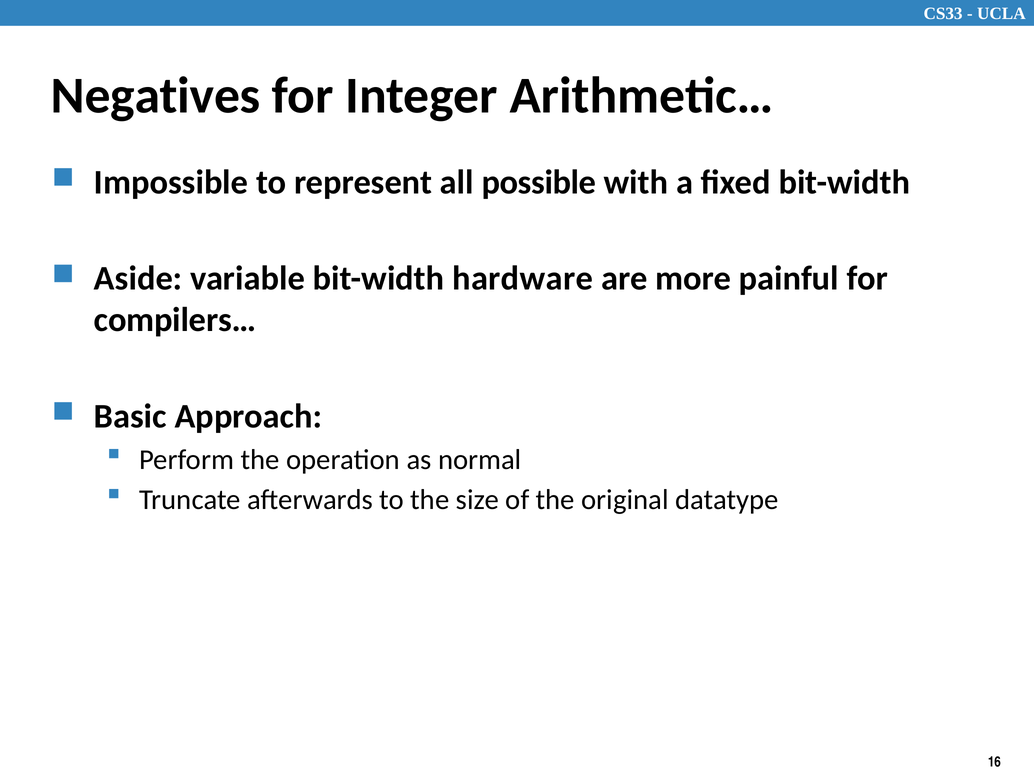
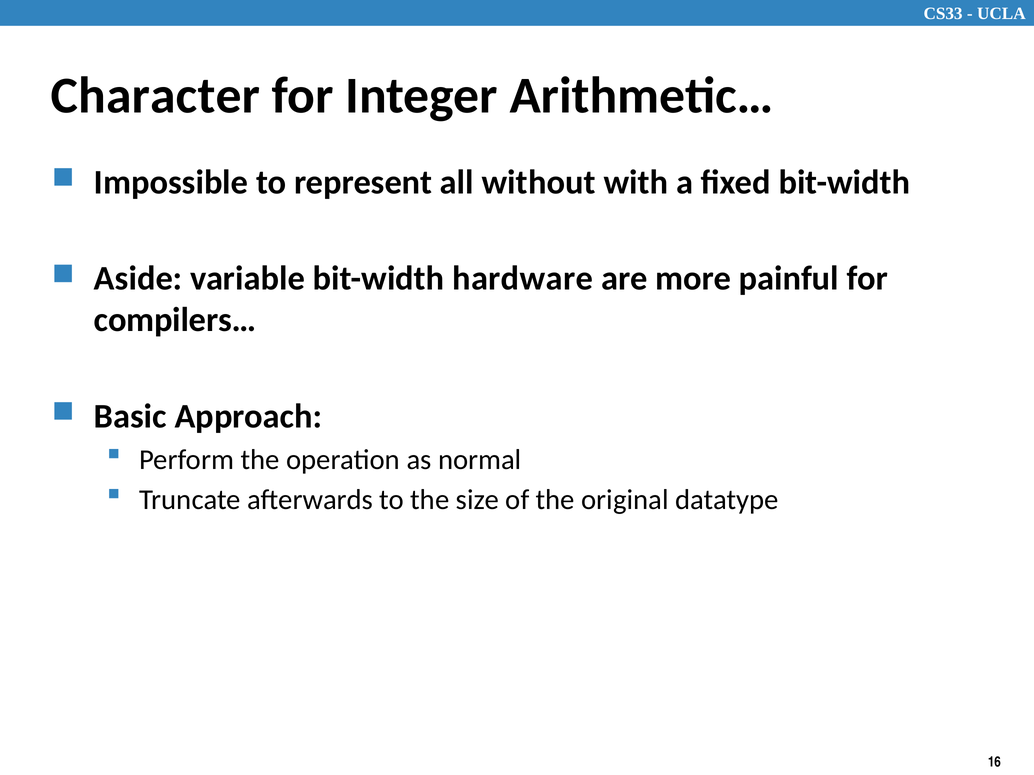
Negatives: Negatives -> Character (155, 96)
possible: possible -> without (539, 182)
